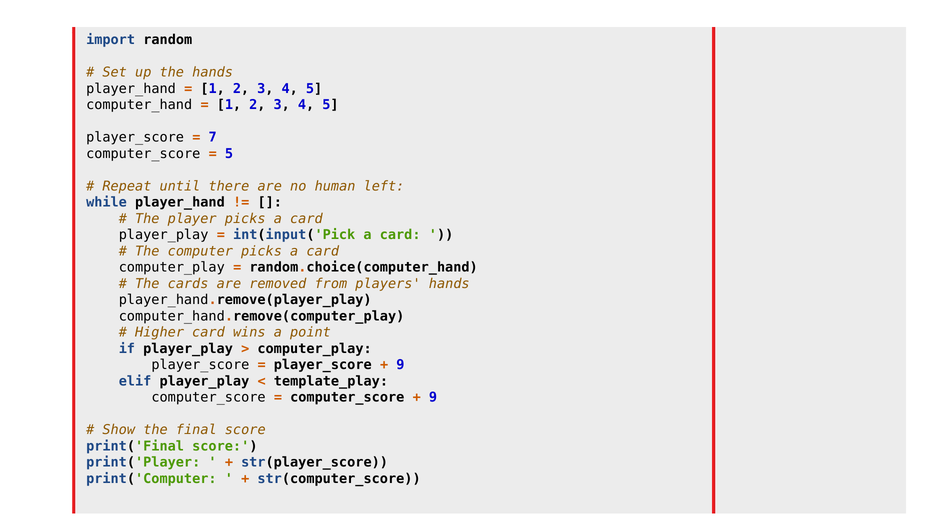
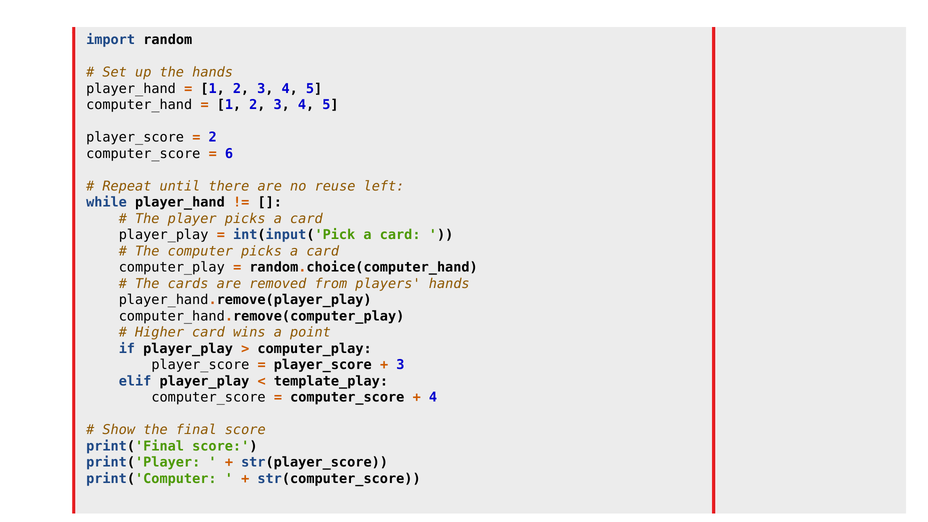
7: 7 -> 2 (213, 137)
5: 5 -> 6 (229, 154)
human: human -> reuse (335, 186)
9: 9 -> 3 (400, 365)
9: 9 -> 4 (433, 397)
